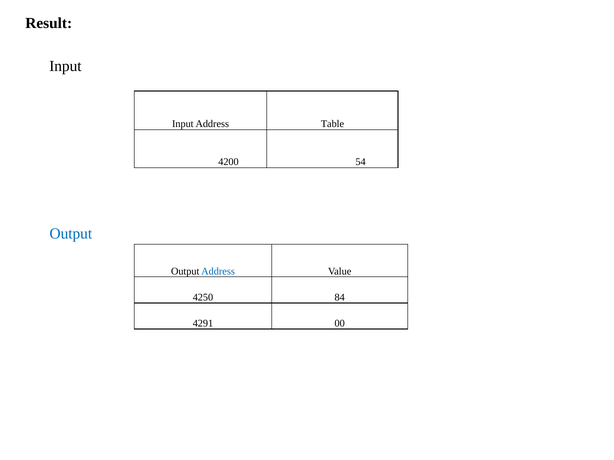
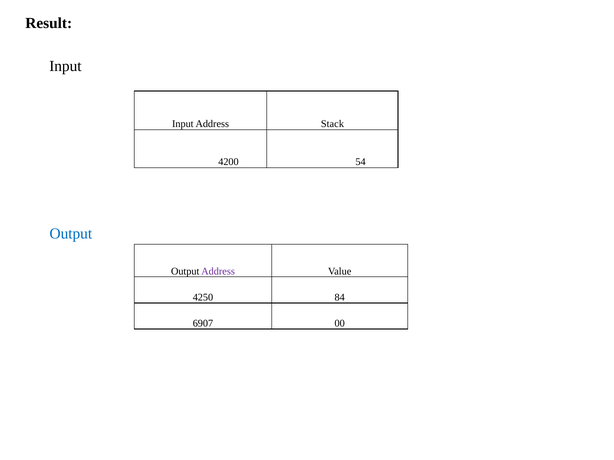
Table: Table -> Stack (332, 124)
Address colour: blue -> purple (218, 272)
4291: 4291 -> 6907 (203, 324)
